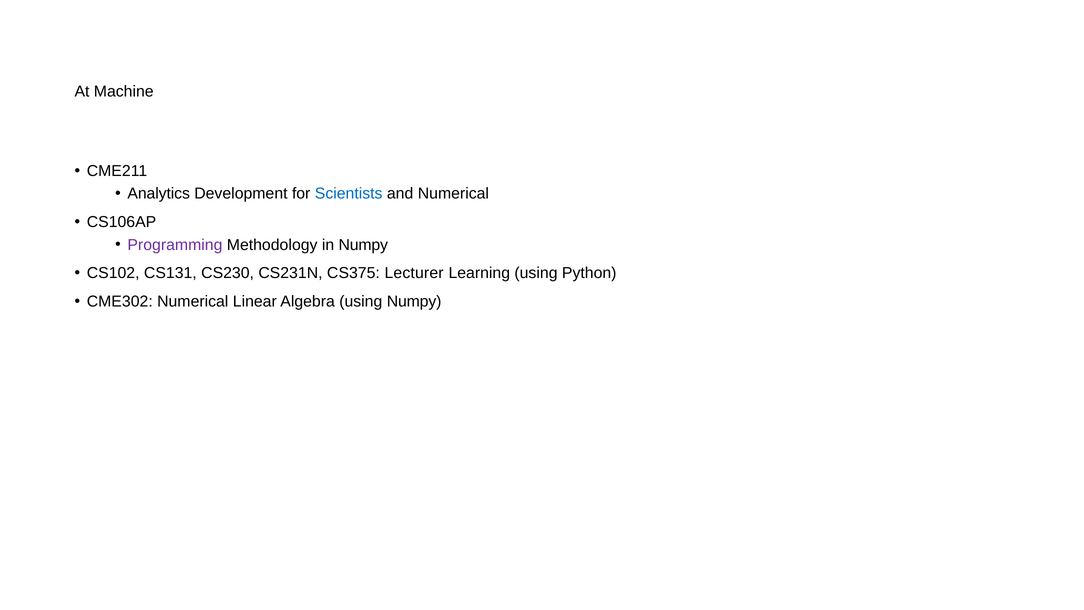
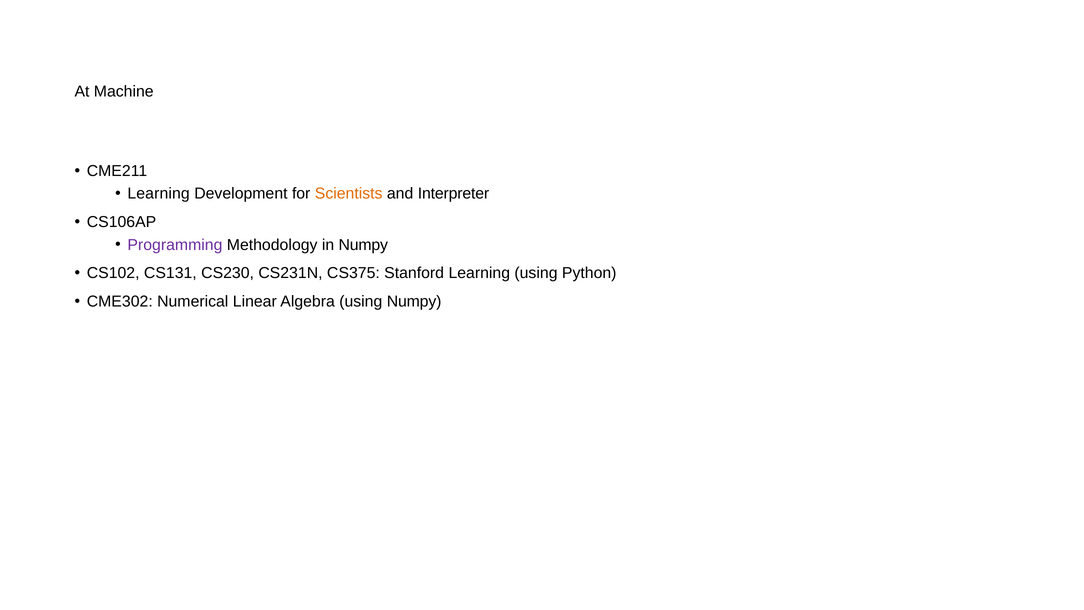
Analytics: Analytics -> Learning (159, 194)
Scientists colour: blue -> orange (349, 194)
and Numerical: Numerical -> Interpreter (453, 194)
Lecturer: Lecturer -> Stanford (414, 273)
